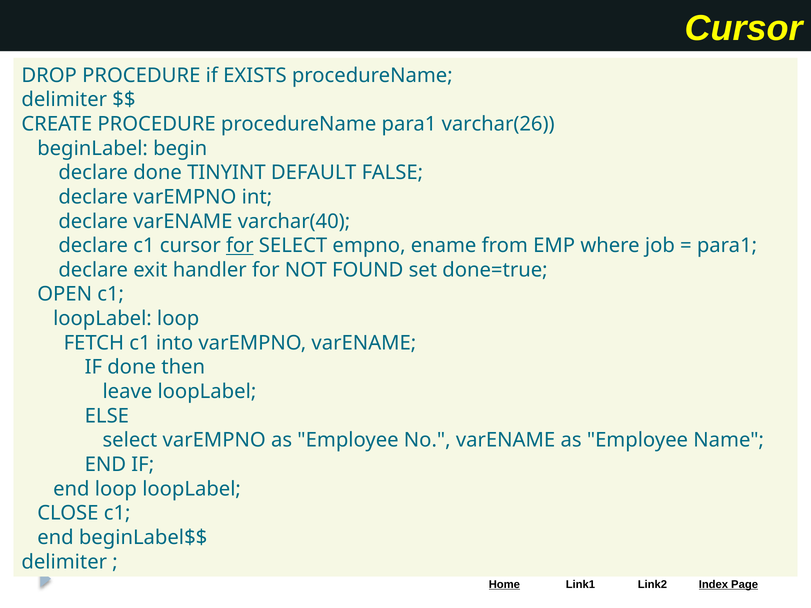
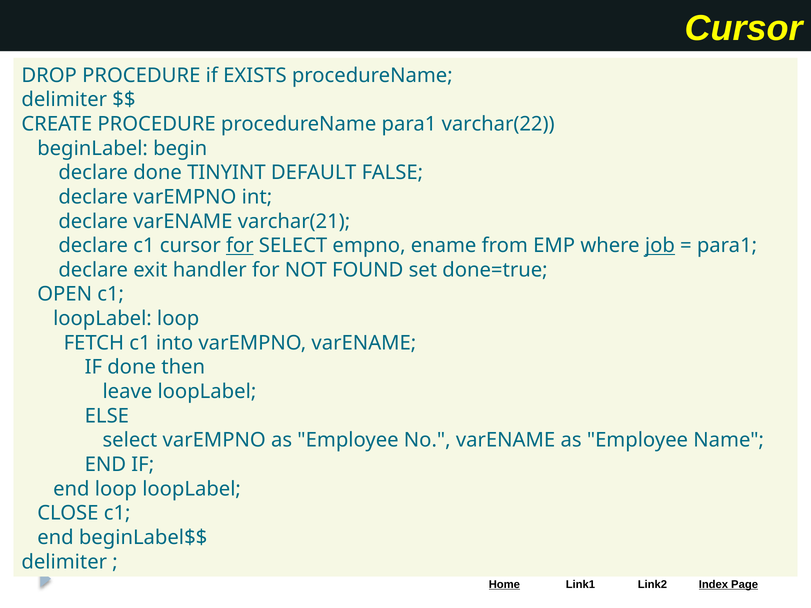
varchar(26: varchar(26 -> varchar(22 (498, 124)
varchar(40: varchar(40 -> varchar(21 (294, 221)
job underline: none -> present (660, 246)
